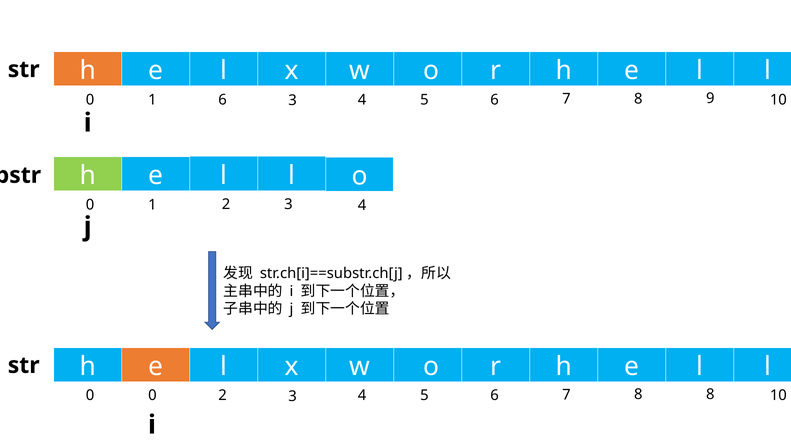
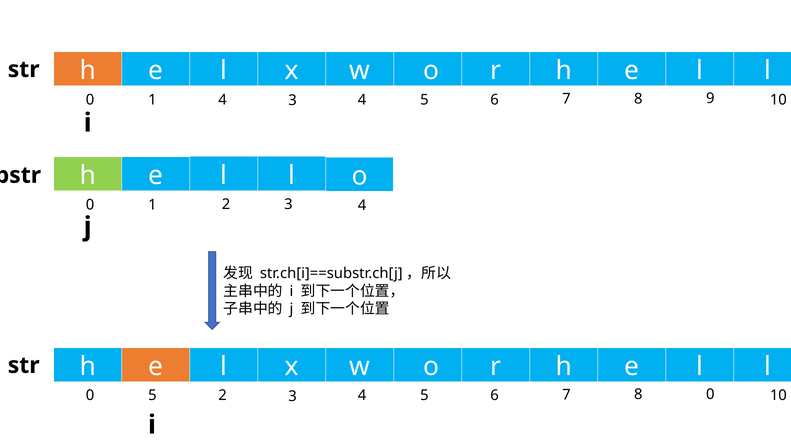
1 6: 6 -> 4 (223, 100)
8 8: 8 -> 0 (710, 394)
0 0: 0 -> 5 (152, 395)
